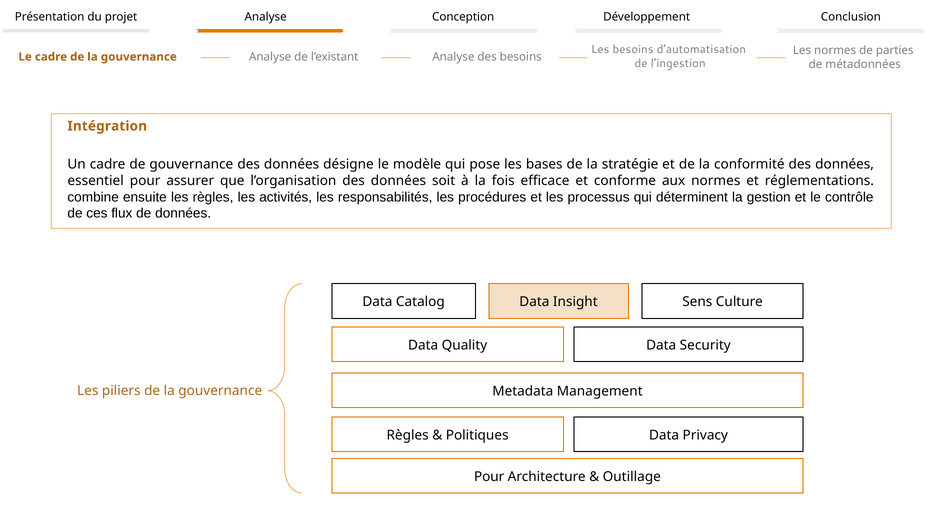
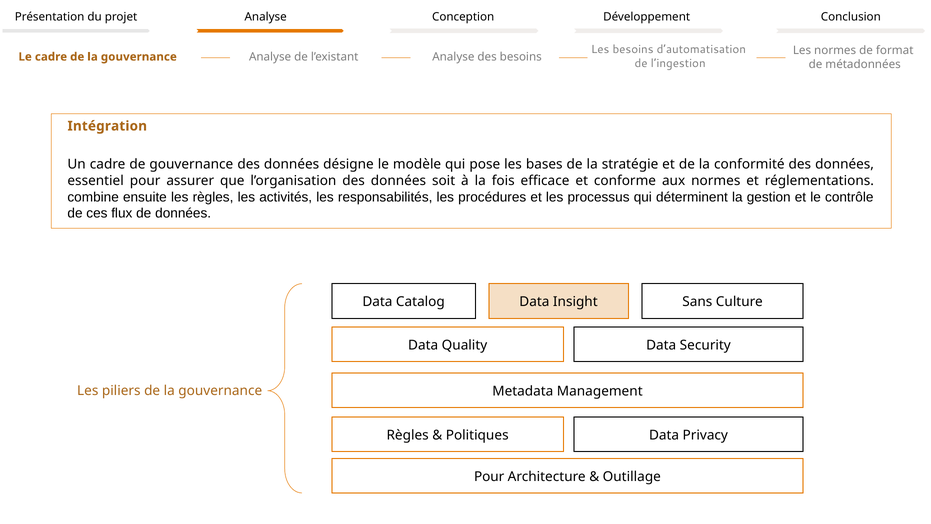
parties: parties -> format (895, 50)
Sens: Sens -> Sans (697, 302)
